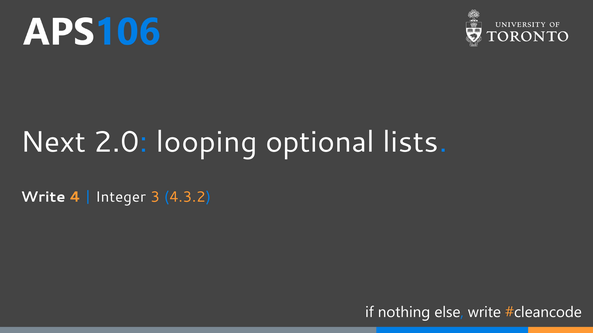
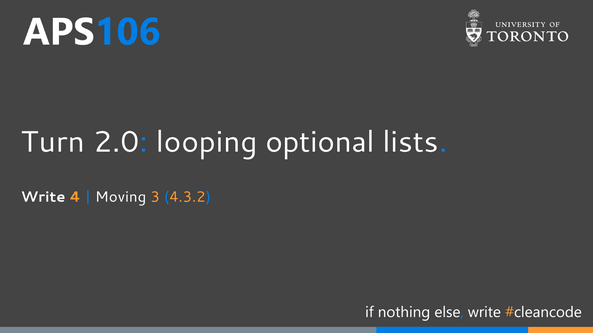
Next: Next -> Turn (53, 142)
Integer: Integer -> Moving (121, 197)
